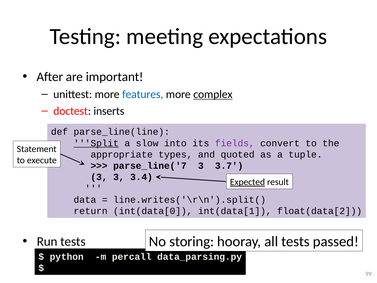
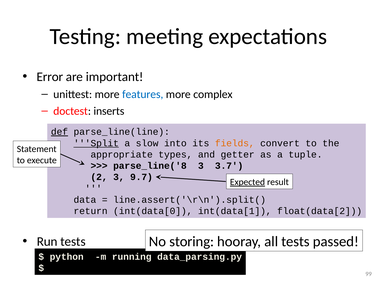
After: After -> Error (50, 77)
complex underline: present -> none (213, 94)
def underline: none -> present (59, 132)
fields colour: purple -> orange (235, 143)
quoted: quoted -> getter (238, 154)
parse_line('7: parse_line('7 -> parse_line('8 (150, 166)
3: 3 -> 2 (99, 177)
3.4: 3.4 -> 9.7 (141, 177)
line.writes('\r\n').split(: line.writes('\r\n').split( -> line.assert('\r\n').split( (190, 200)
percall: percall -> running (132, 256)
